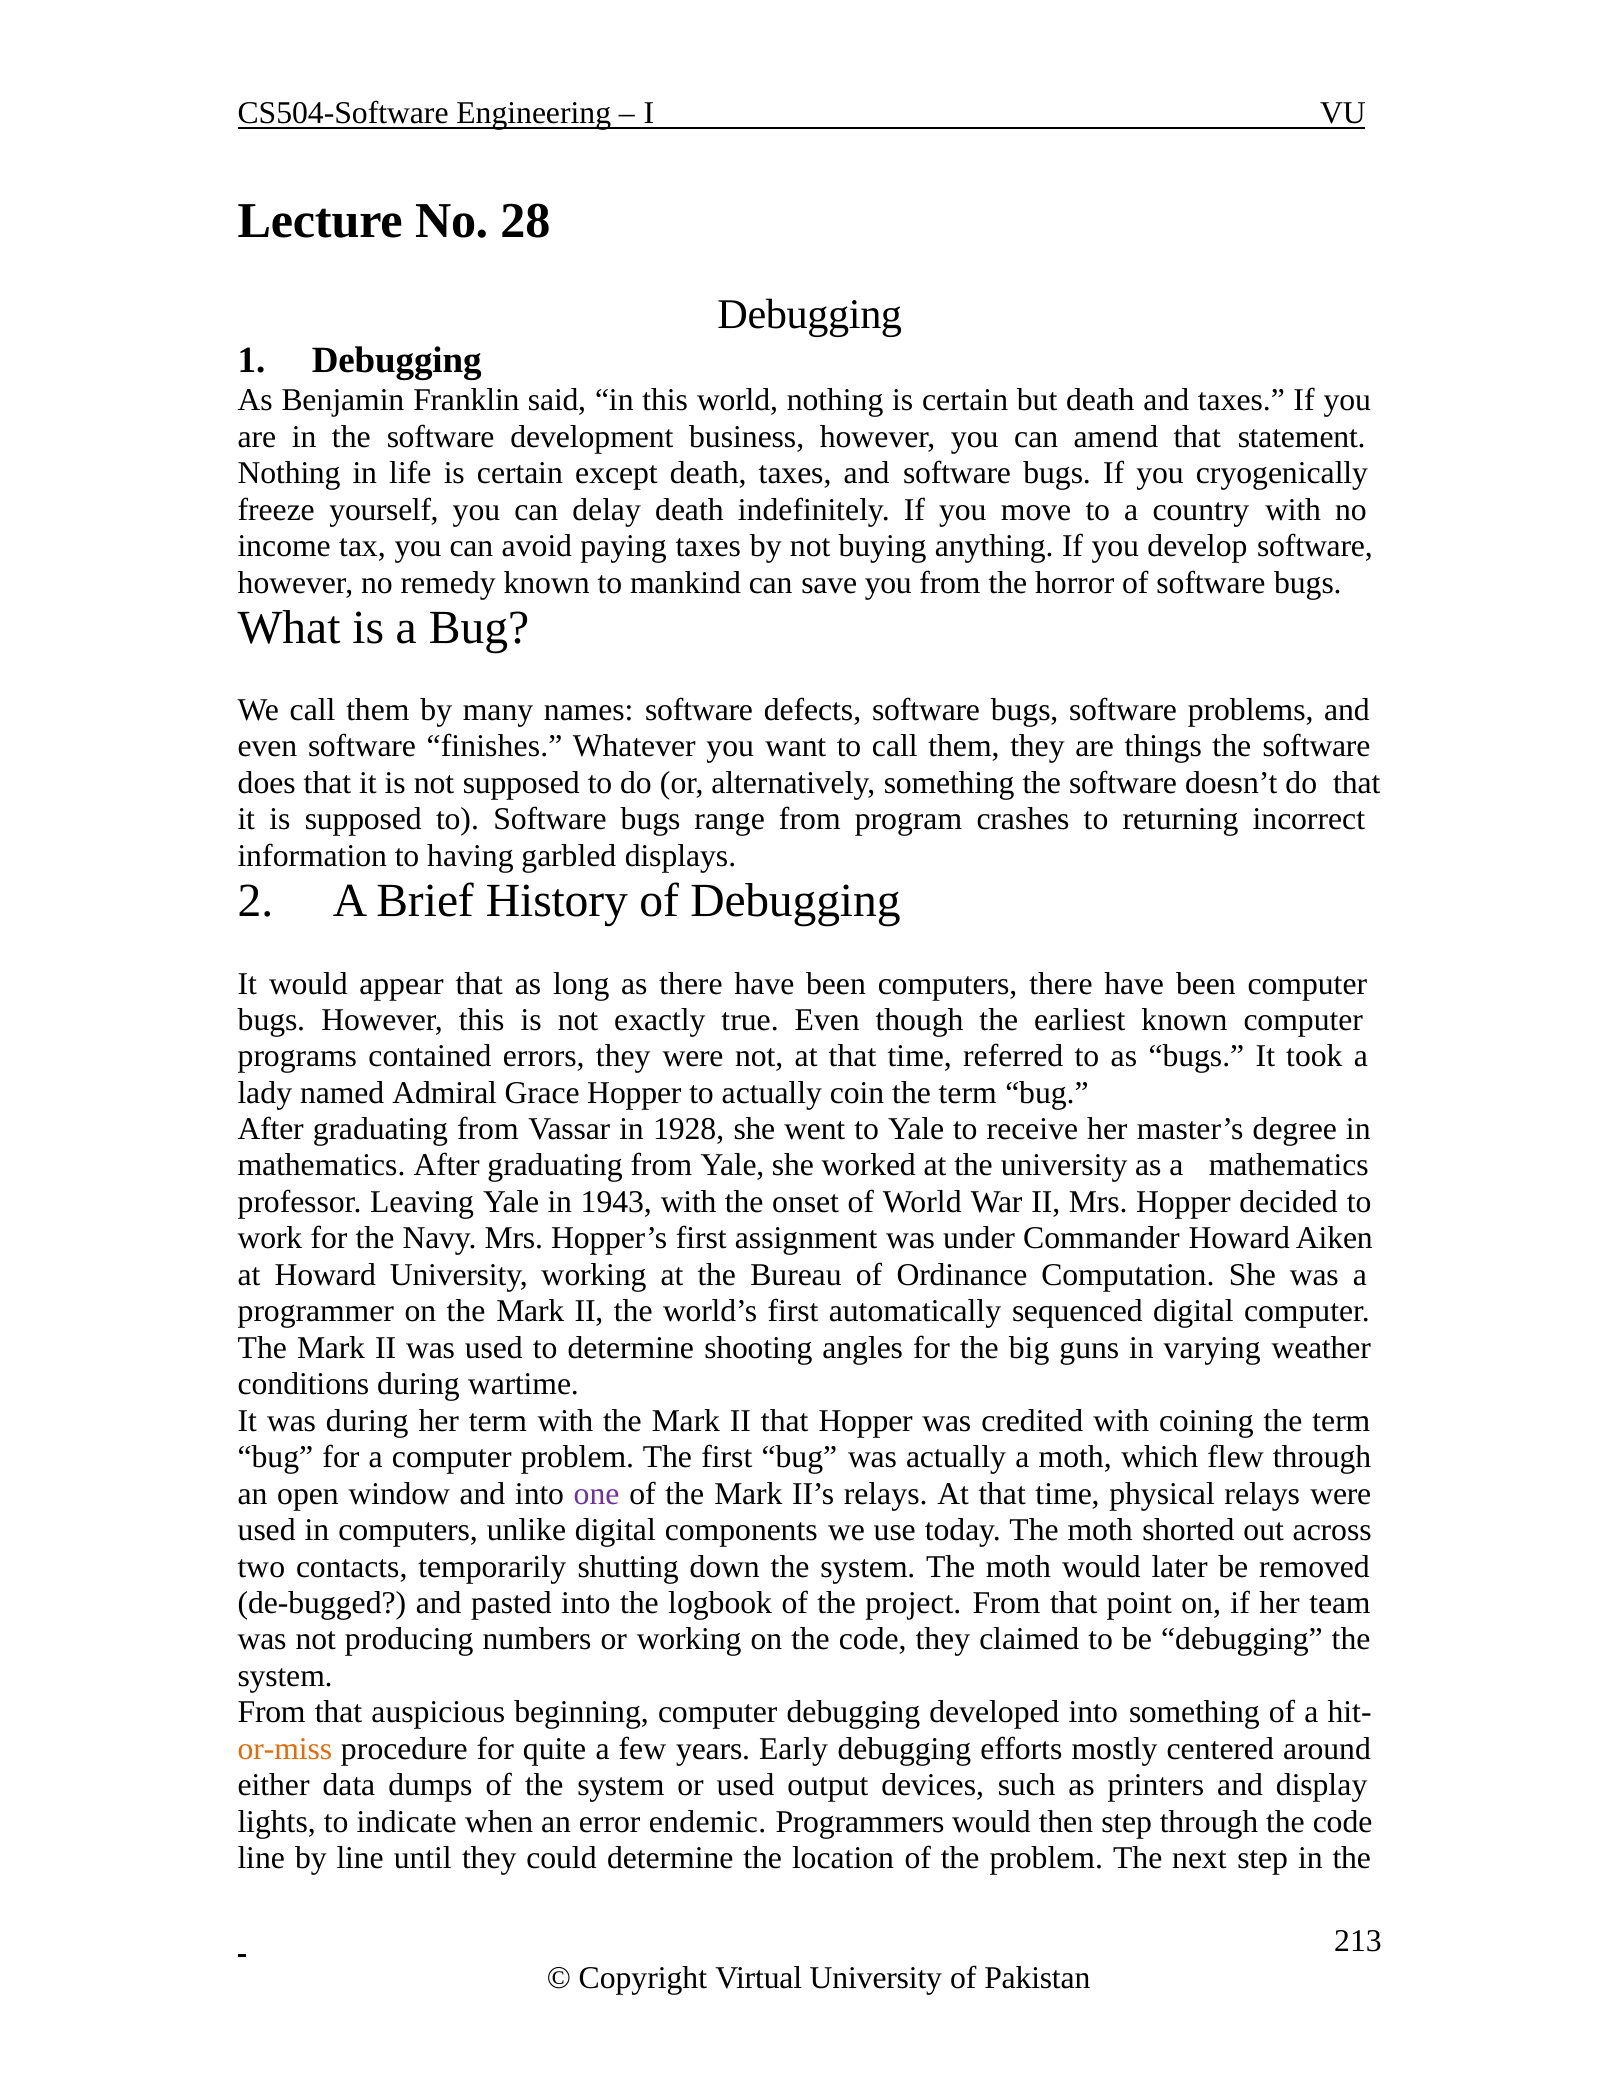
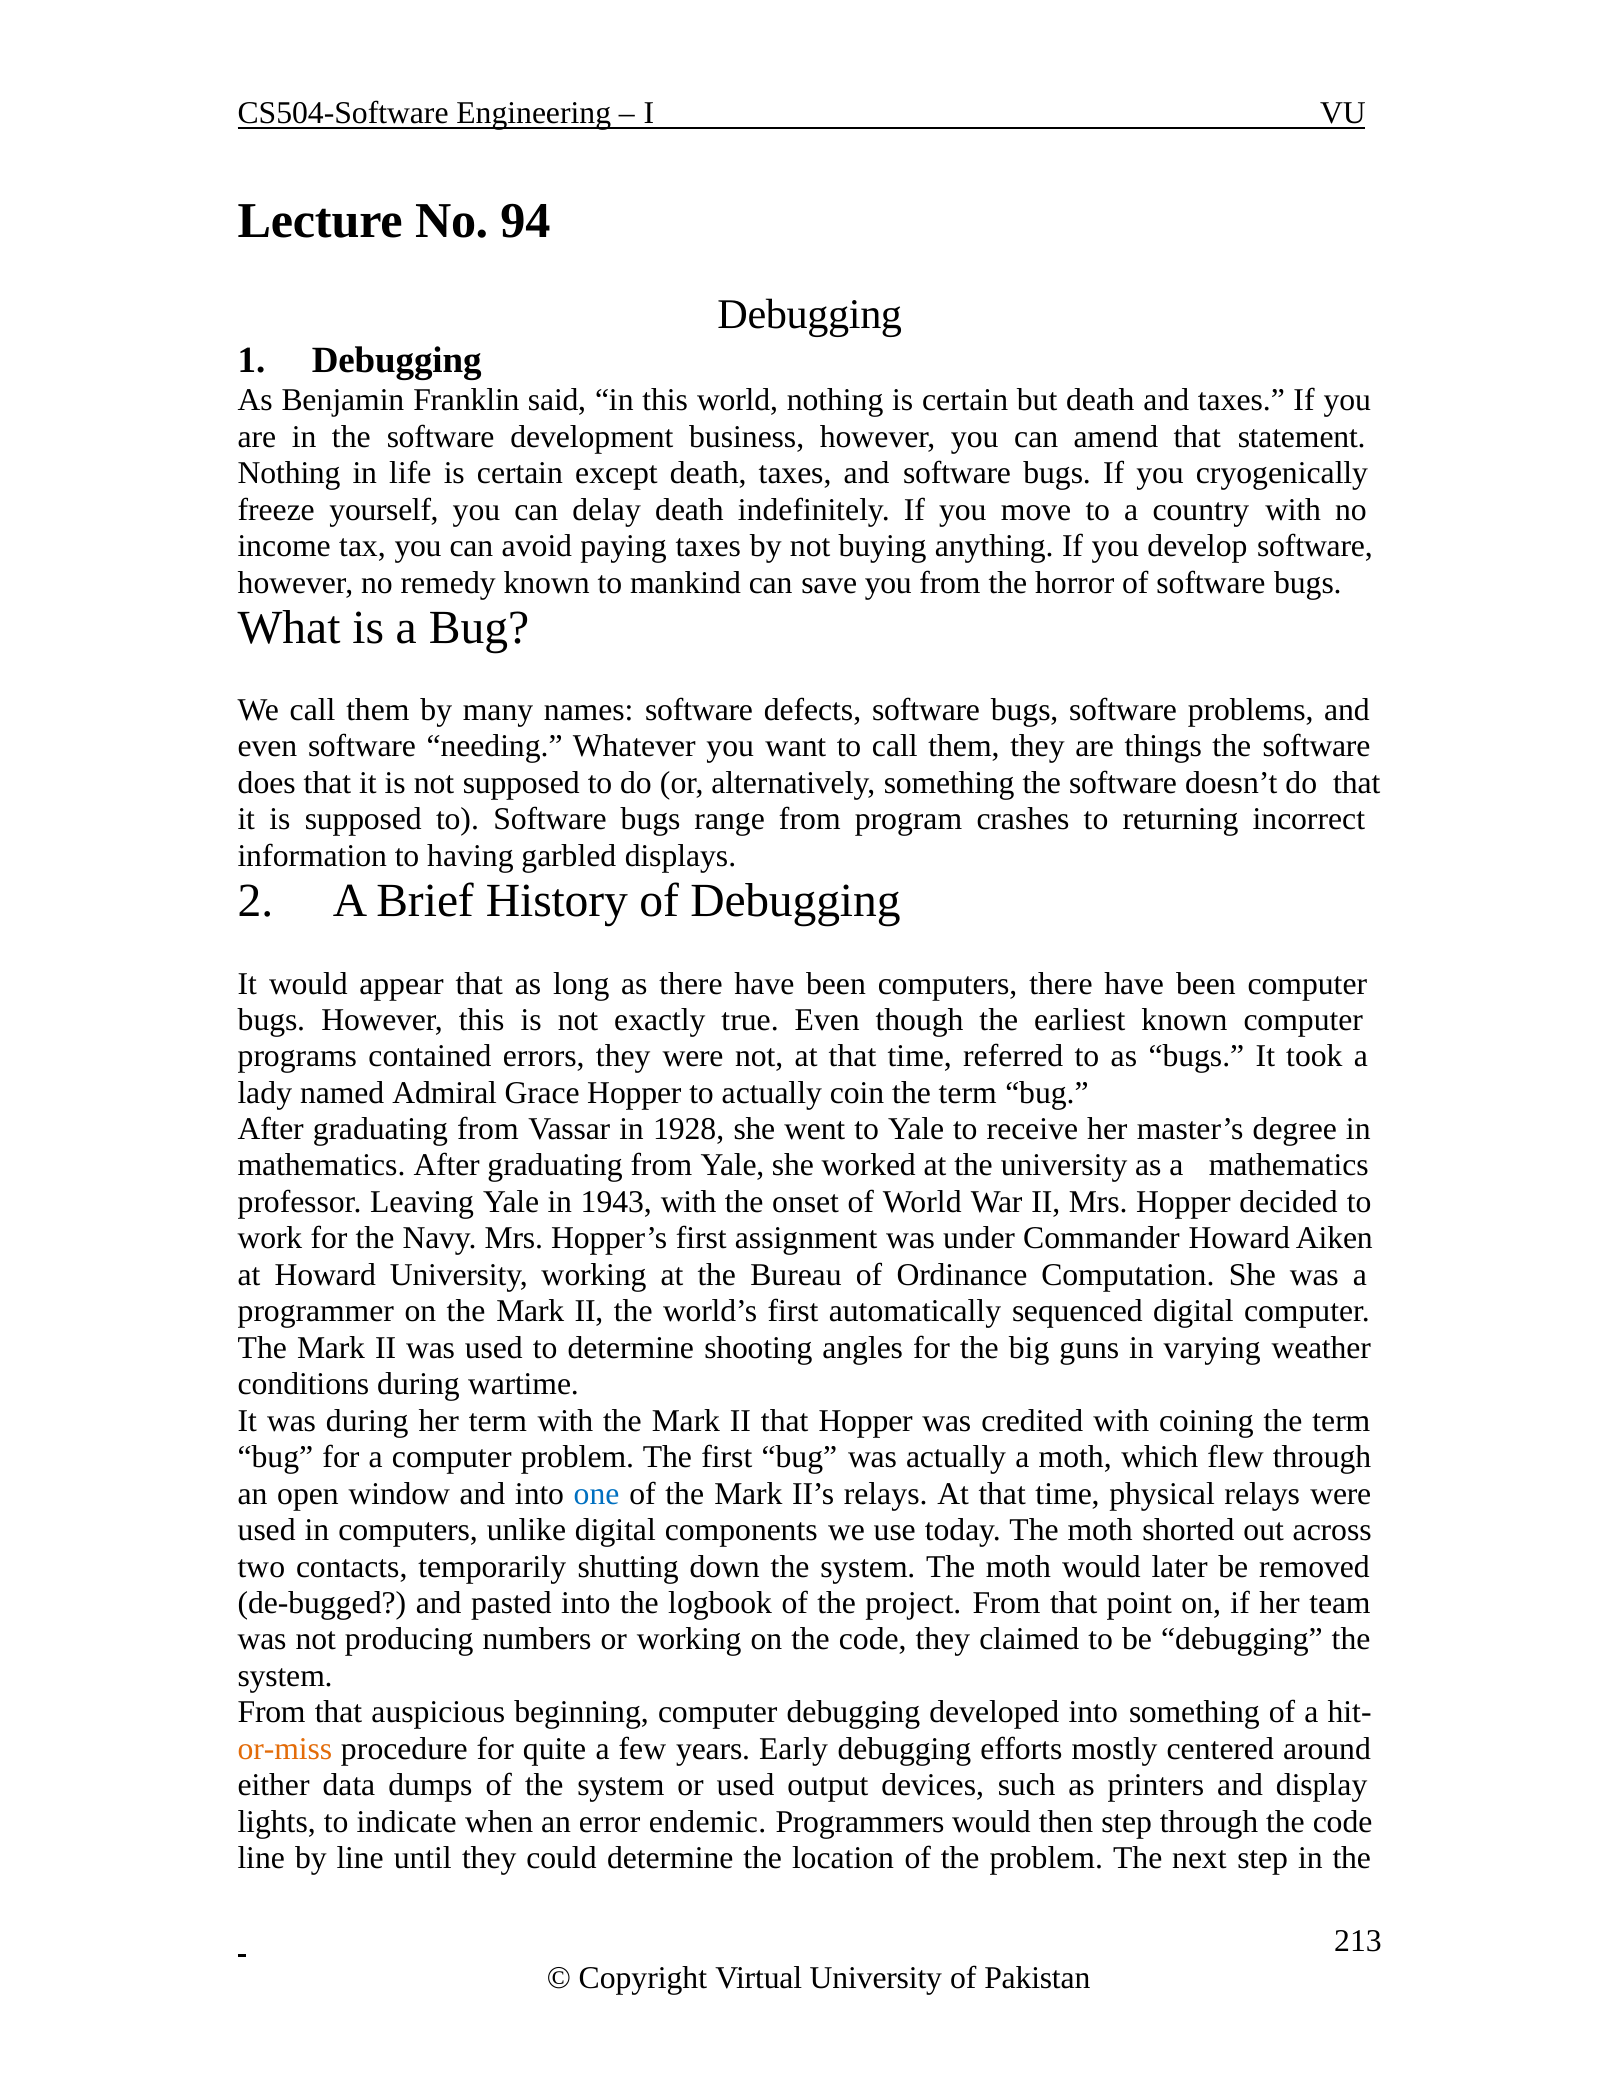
28: 28 -> 94 (525, 221)
finishes: finishes -> needing (495, 747)
one colour: purple -> blue (597, 1494)
